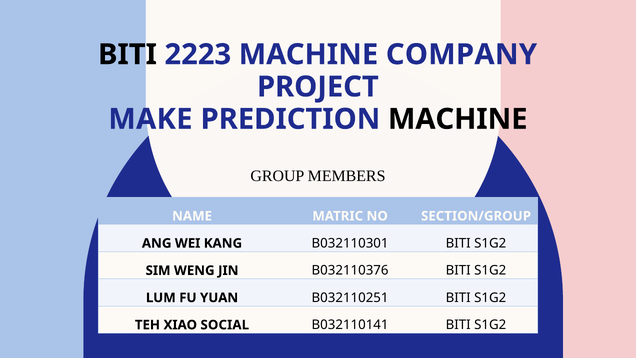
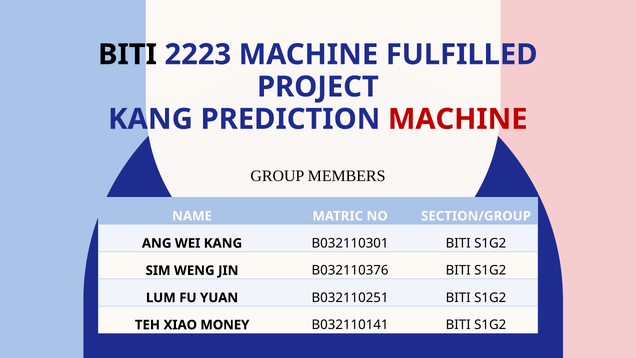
COMPANY: COMPANY -> FULFILLED (462, 54)
MAKE: MAKE -> KANG (150, 119)
MACHINE colour: black -> red (458, 119)
SOCIAL: SOCIAL -> MONEY (225, 325)
